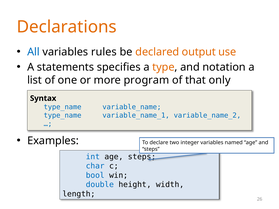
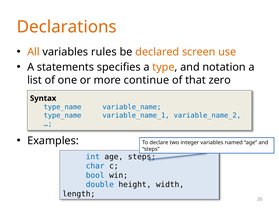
All colour: blue -> orange (33, 52)
output: output -> screen (199, 52)
program: program -> continue (146, 80)
only: only -> zero (220, 80)
